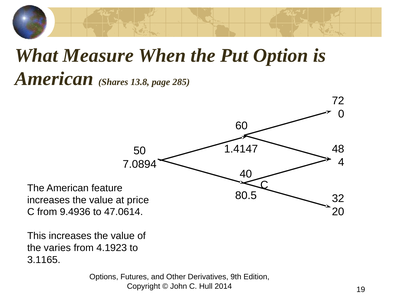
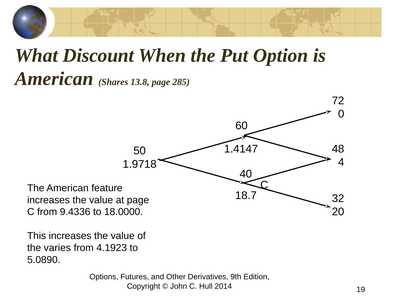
Measure: Measure -> Discount (98, 56)
7.0894: 7.0894 -> 1.9718 (140, 164)
80.5: 80.5 -> 18.7 (246, 196)
at price: price -> page (138, 200)
9.4936: 9.4936 -> 9.4336 (75, 212)
47.0614: 47.0614 -> 18.0000 (124, 212)
3.1165: 3.1165 -> 5.0890 (44, 260)
